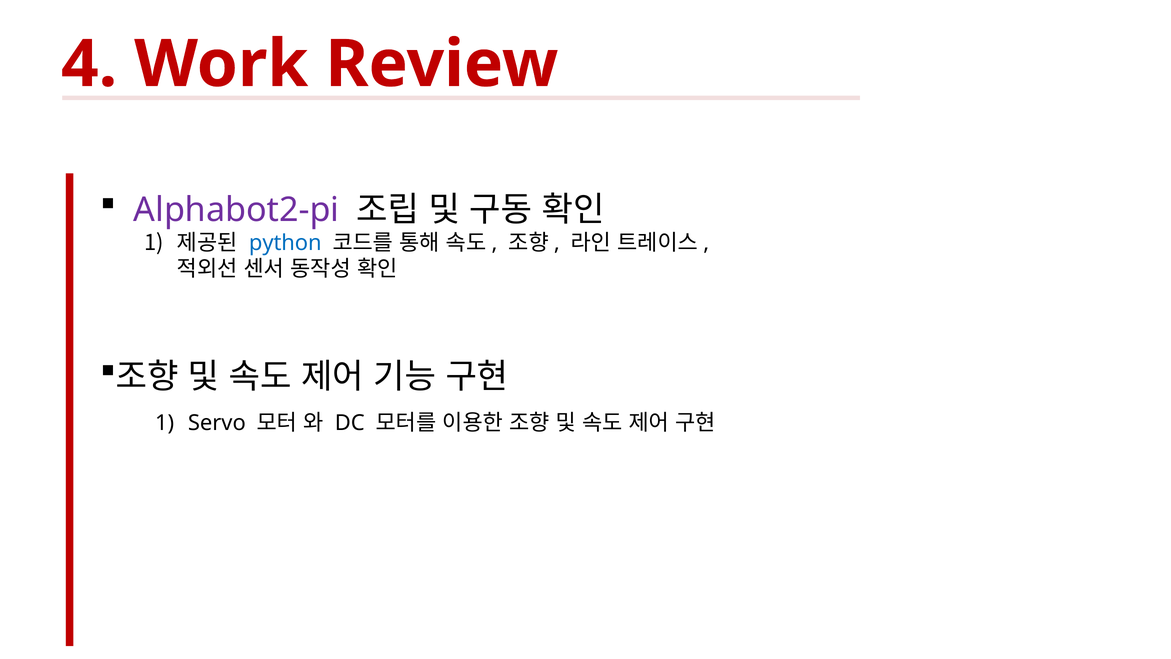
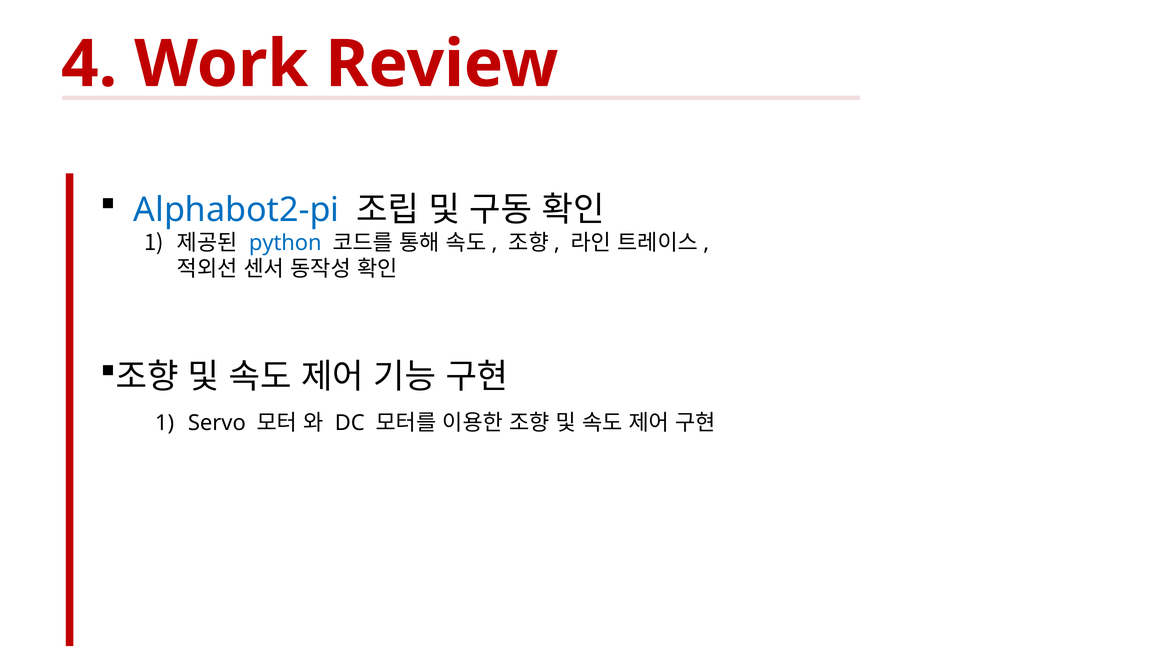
Alphabot2-pi colour: purple -> blue (236, 210)
